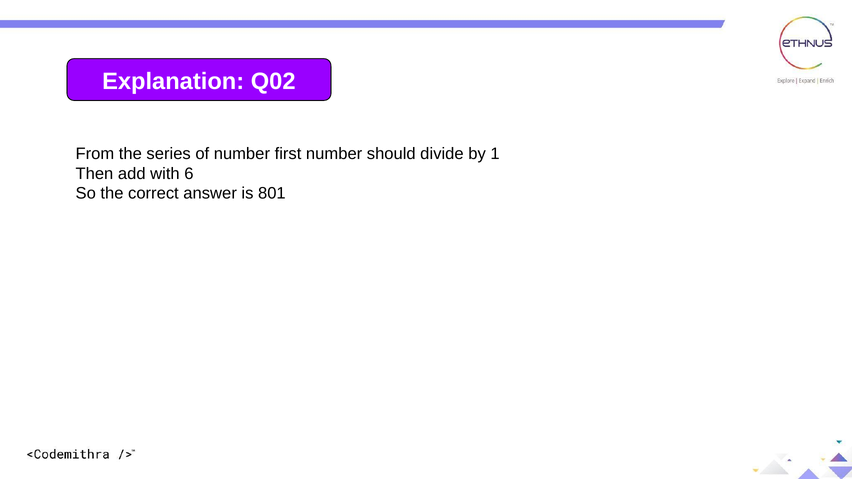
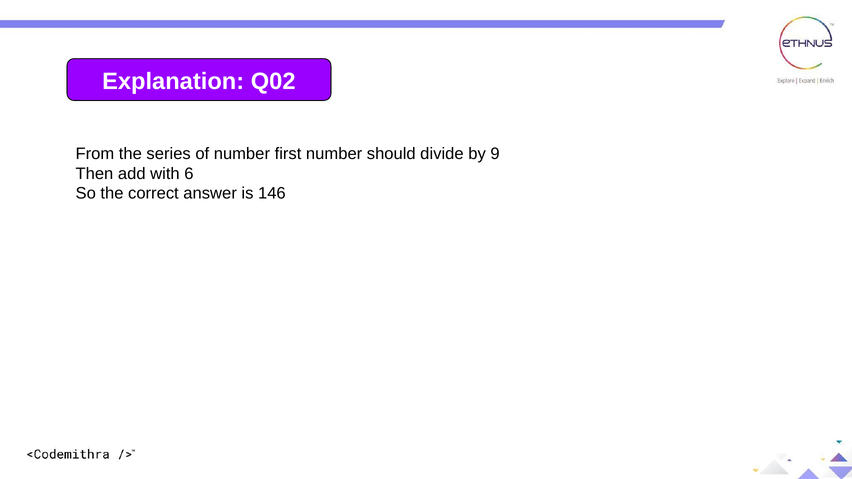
1: 1 -> 9 (495, 154)
801: 801 -> 146 (272, 194)
